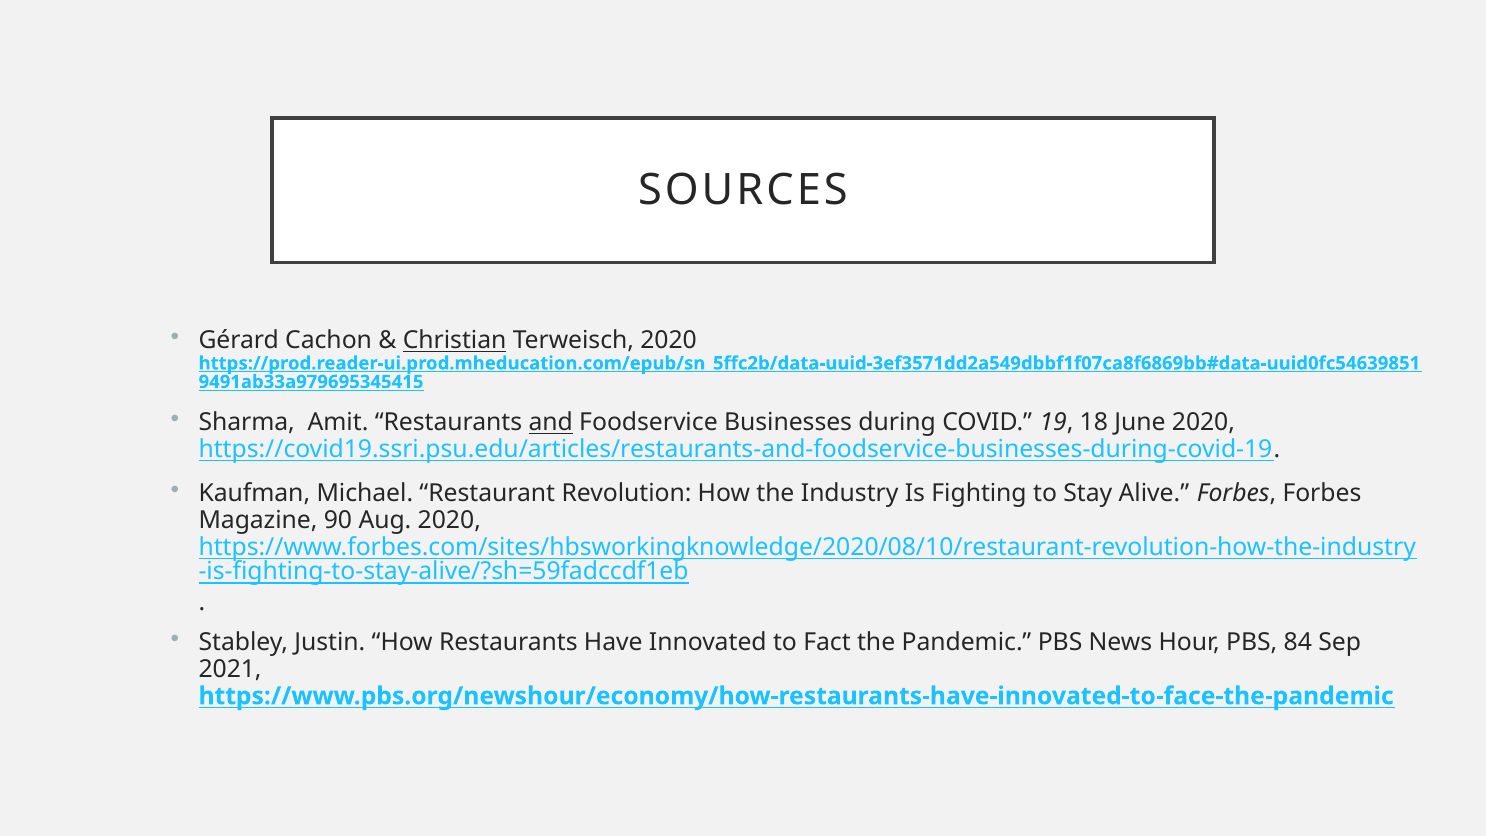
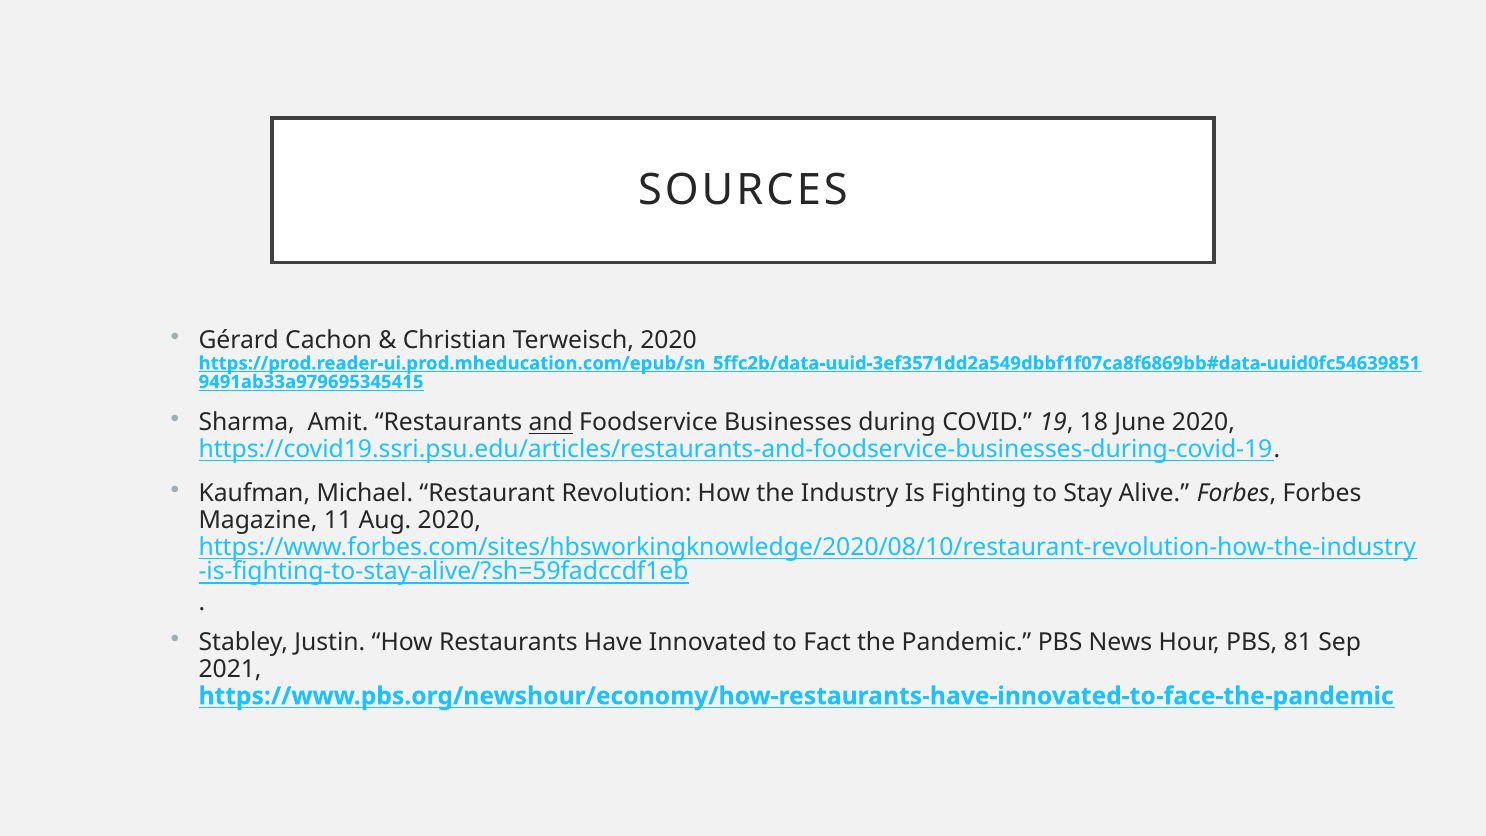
Christian underline: present -> none (455, 341)
90: 90 -> 11 (338, 520)
84: 84 -> 81 (1298, 643)
